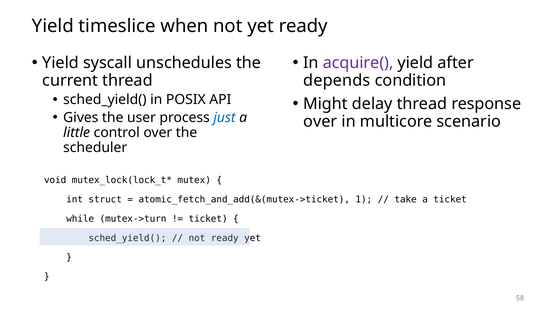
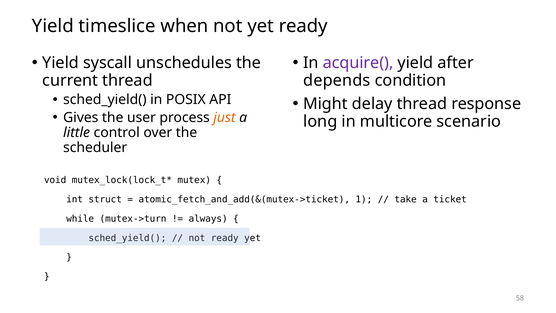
just colour: blue -> orange (224, 117)
over: over -> long (320, 121)
ticket: ticket -> always (208, 219)
